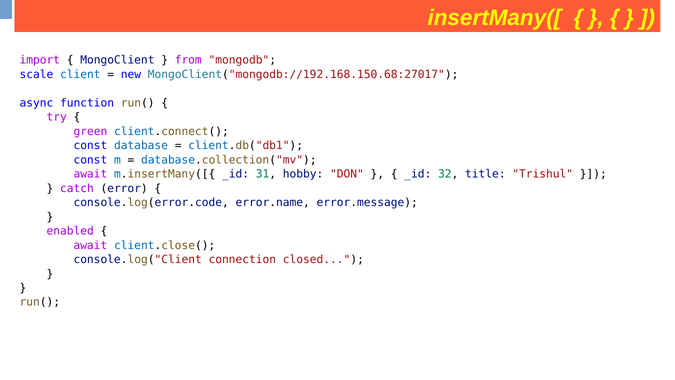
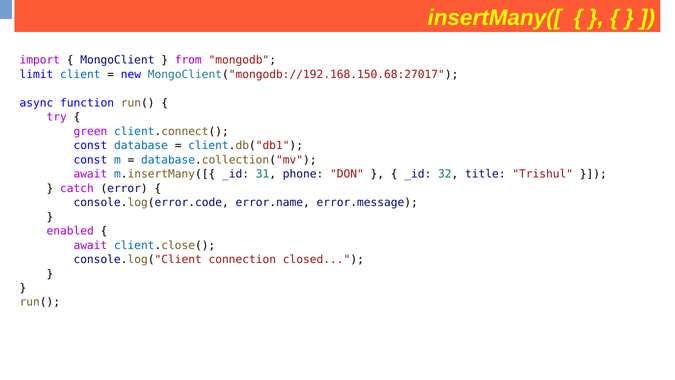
scale: scale -> limit (36, 74)
hobby: hobby -> phone (303, 174)
